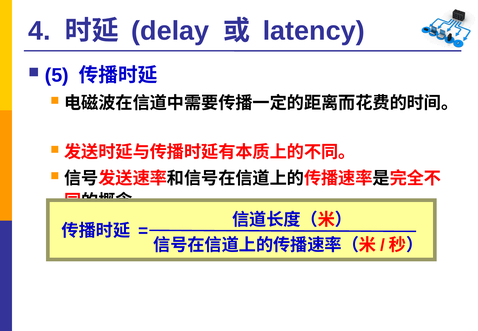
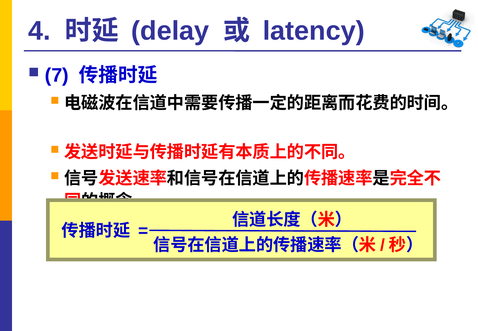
5: 5 -> 7 (57, 75)
